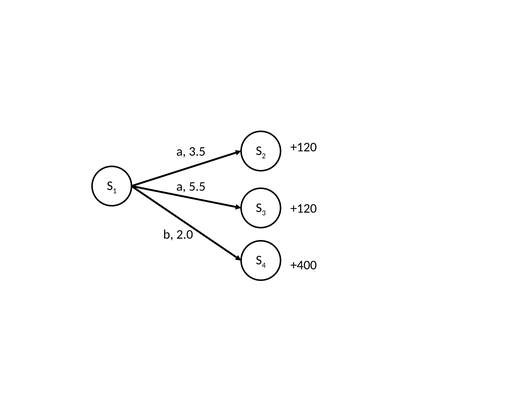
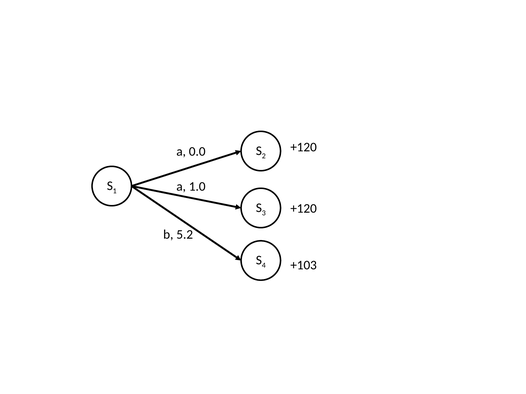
3.5: 3.5 -> 0.0 (197, 152)
5.5: 5.5 -> 1.0 (197, 187)
2.0: 2.0 -> 5.2 (185, 235)
+400: +400 -> +103 (304, 266)
